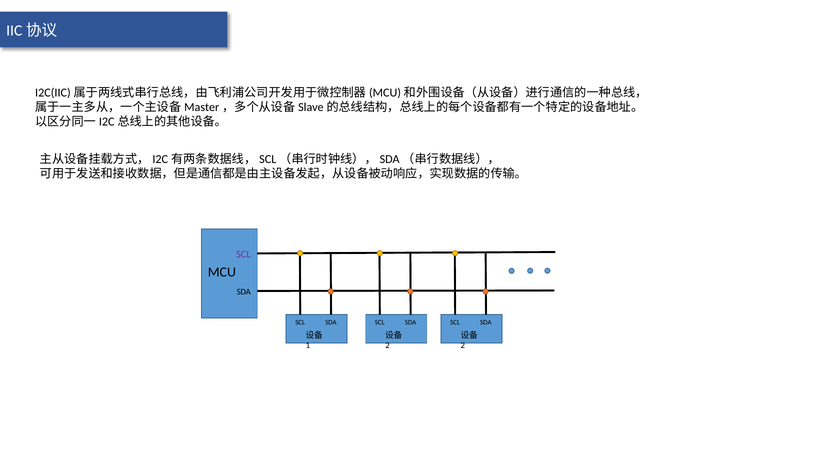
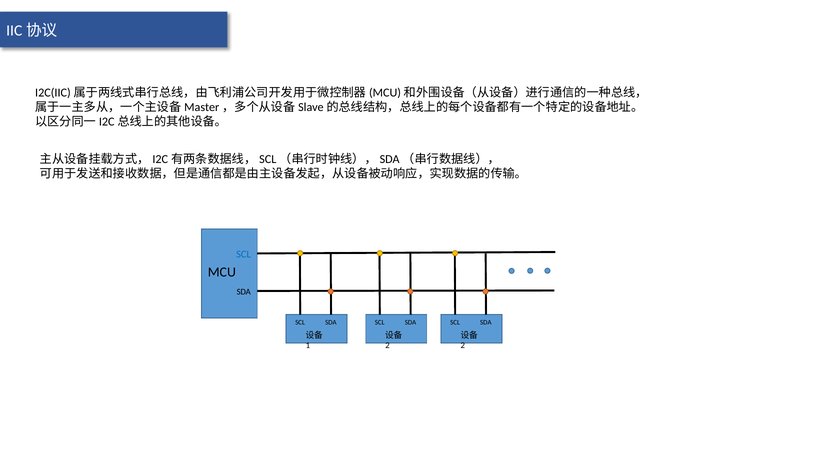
SCL colour: purple -> blue (244, 254)
